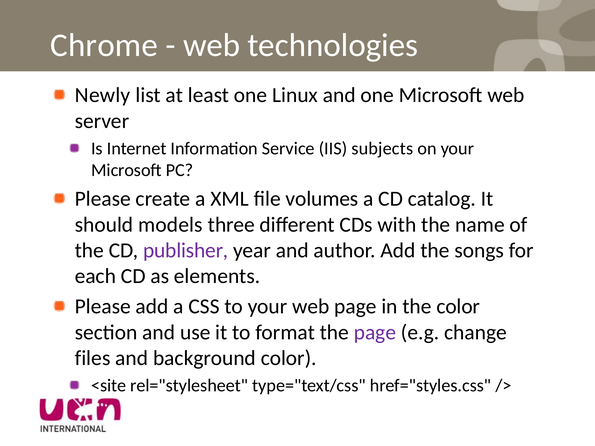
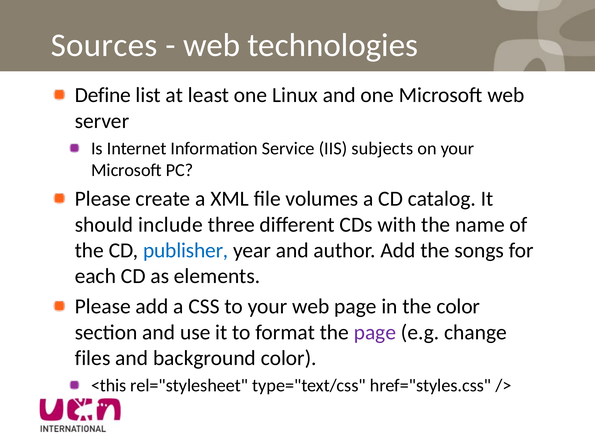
Chrome: Chrome -> Sources (104, 45)
Newly: Newly -> Define (103, 95)
models: models -> include (170, 225)
publisher colour: purple -> blue (186, 251)
<site: <site -> <this (109, 386)
